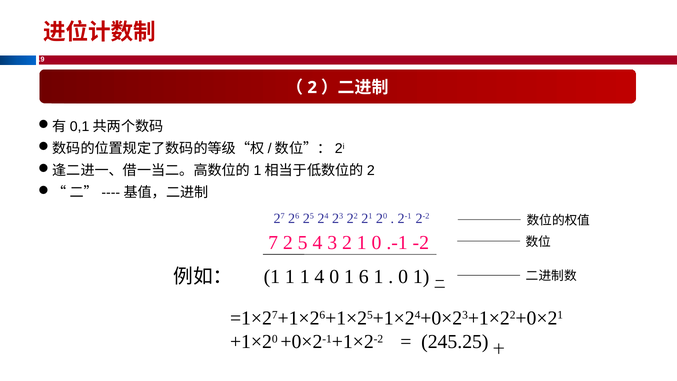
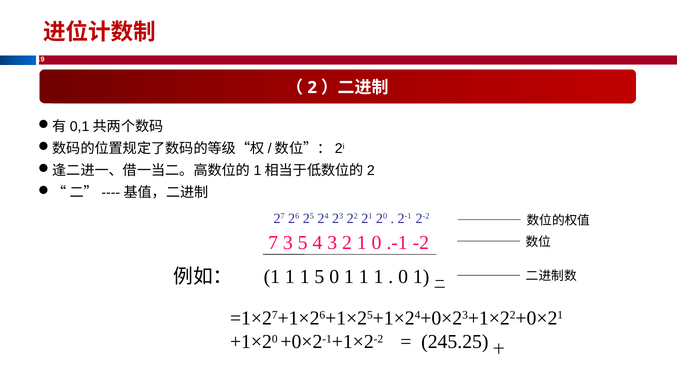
7 2: 2 -> 3 (288, 242)
1 4: 4 -> 5 (319, 277)
0 1 6: 6 -> 1 (364, 277)
